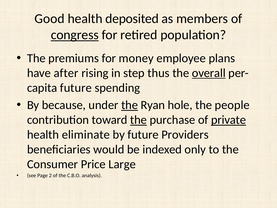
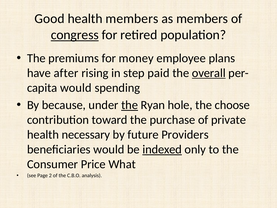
health deposited: deposited -> members (132, 19)
thus: thus -> paid (158, 73)
future: future -> would (76, 88)
people: people -> choose (232, 105)
the underline: present -> none (139, 120)
private underline: present -> none (229, 120)
eliminate: eliminate -> necessary (86, 135)
indexed underline: none -> present (162, 149)
Large: Large -> What (122, 164)
